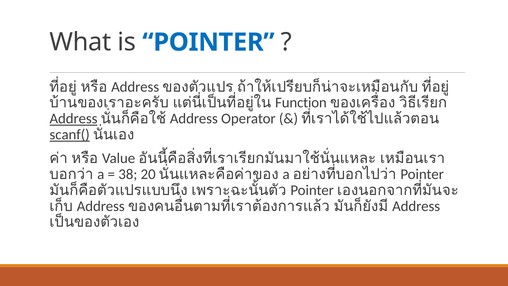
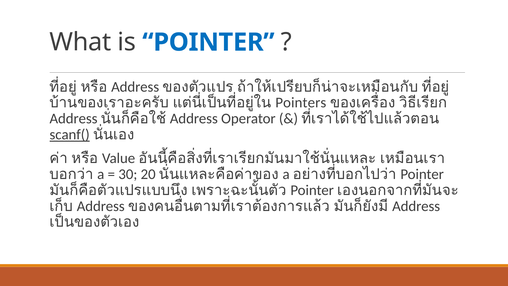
Function: Function -> Pointers (301, 103)
Address underline: present -> none (74, 119)
38: 38 -> 30 (128, 174)
